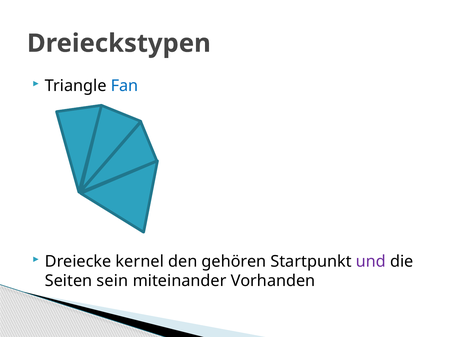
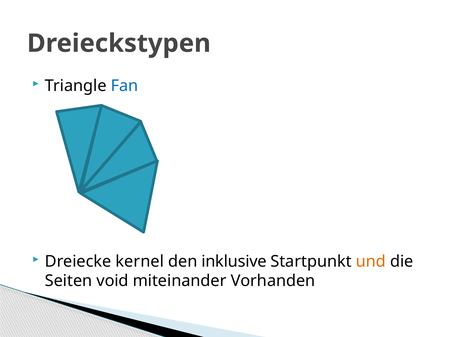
gehören: gehören -> inklusive (234, 262)
und colour: purple -> orange (371, 262)
sein: sein -> void (113, 281)
